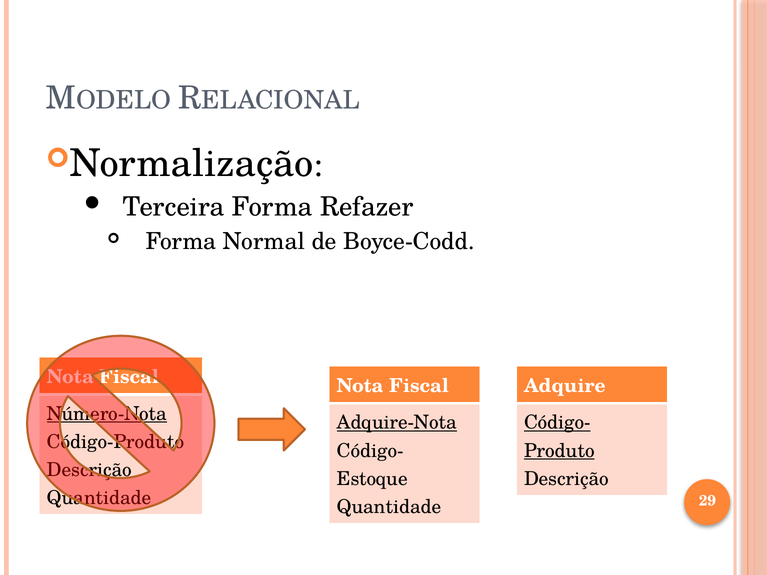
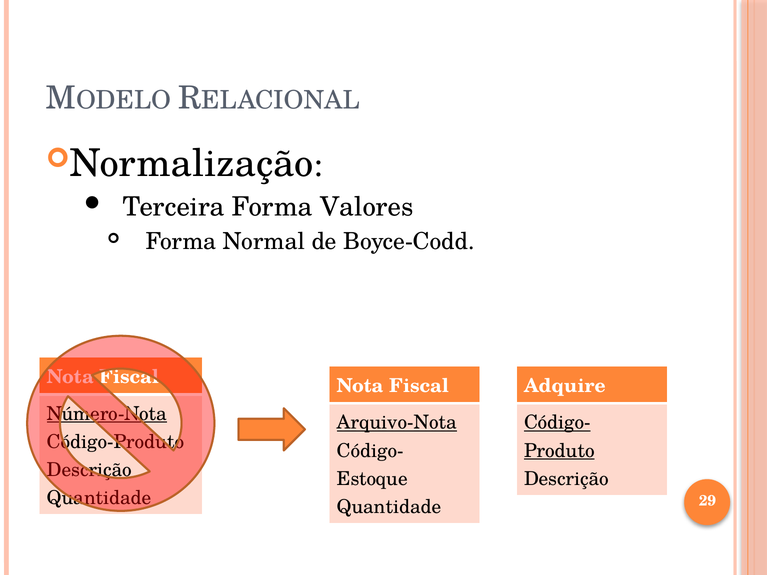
Refazer: Refazer -> Valores (367, 207)
Adquire-Nota: Adquire-Nota -> Arquivo-Nota (397, 423)
